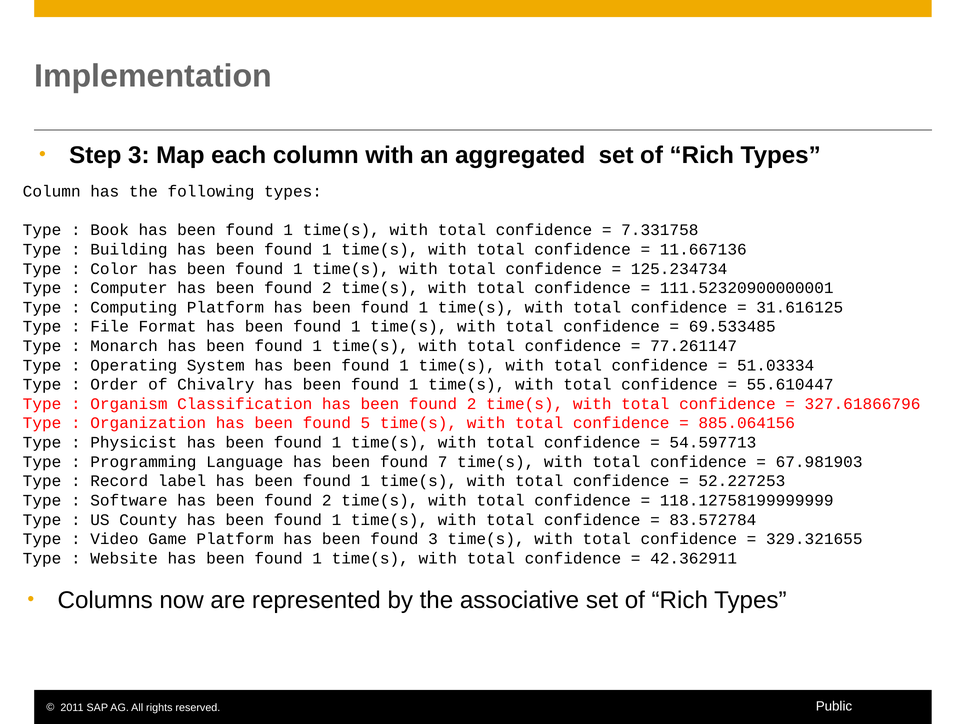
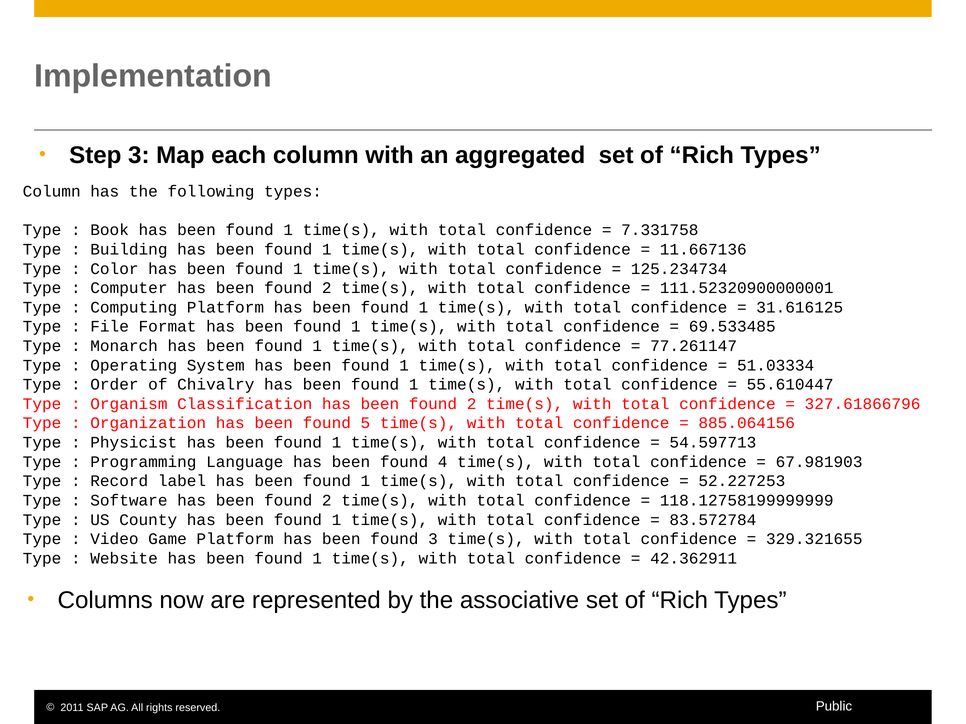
7: 7 -> 4 (443, 462)
